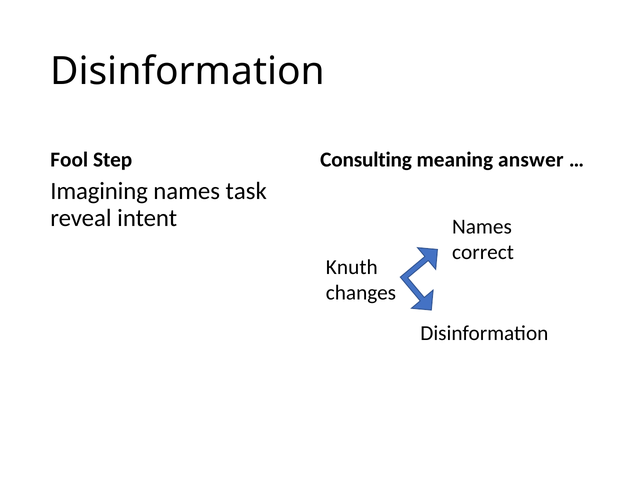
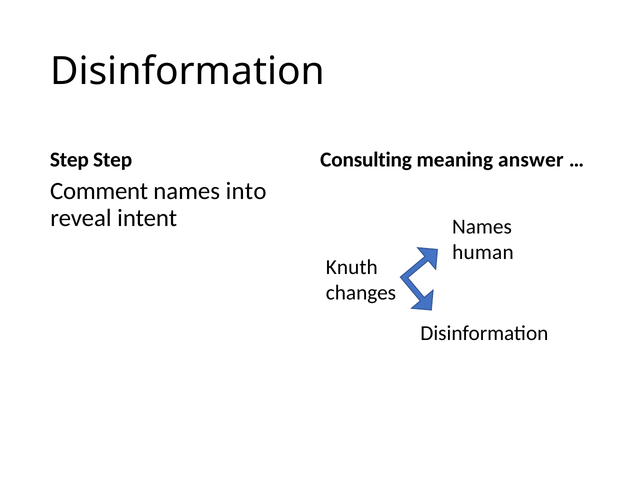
Fool: Fool -> Step (69, 160)
Imagining: Imagining -> Comment (99, 191)
task: task -> into (246, 191)
correct: correct -> human (483, 253)
